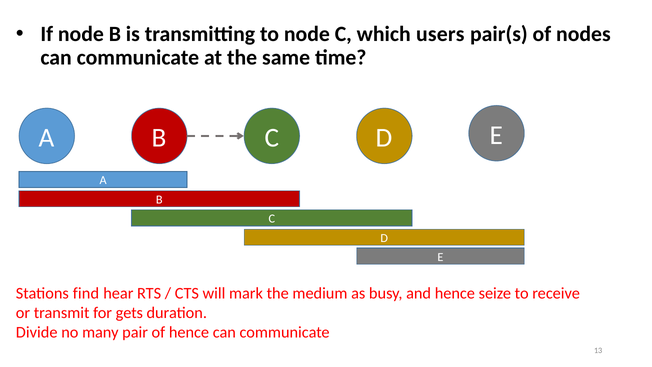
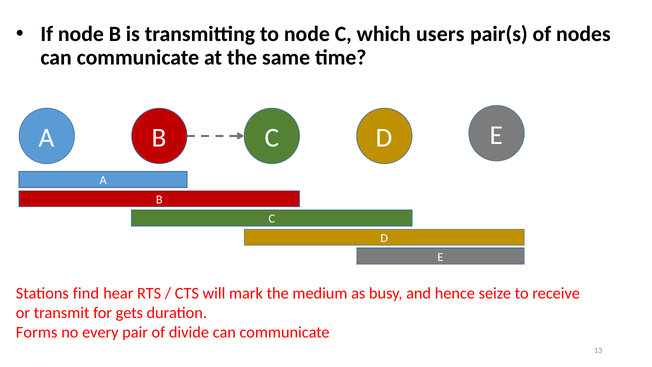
Divide: Divide -> Forms (37, 332)
many: many -> every (100, 332)
of hence: hence -> divide (189, 332)
